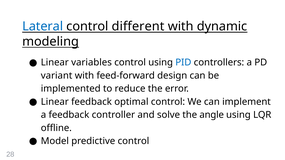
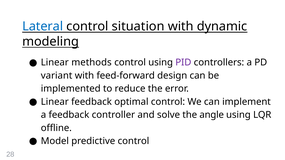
different: different -> situation (138, 26)
variables: variables -> methods (91, 63)
PID colour: blue -> purple (183, 63)
